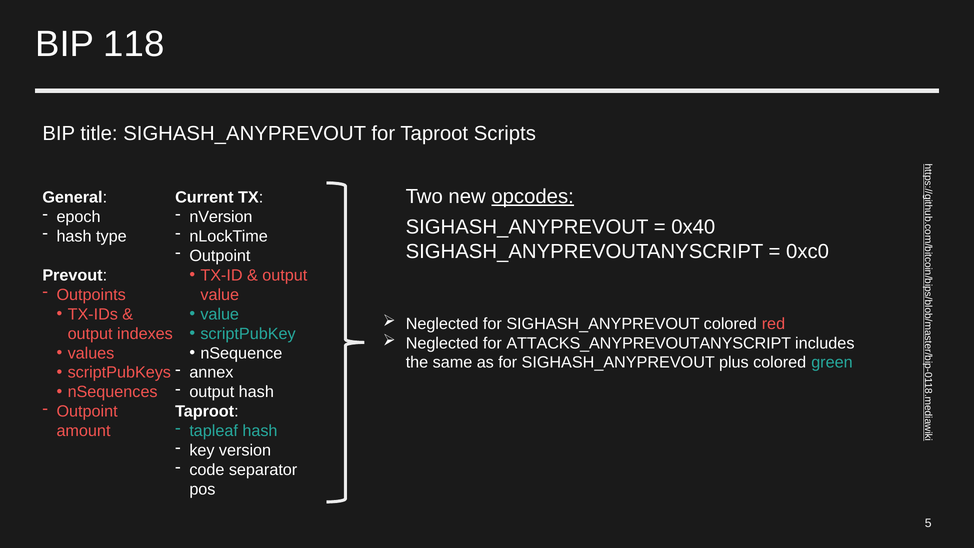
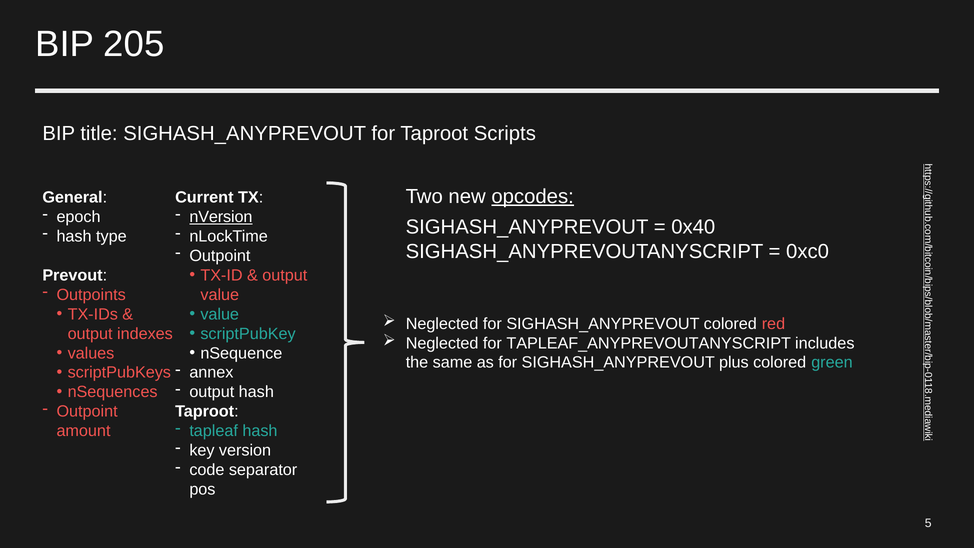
118: 118 -> 205 (134, 44)
nVersion underline: none -> present (221, 217)
ATTACKS_ANYPREVOUTANYSCRIPT: ATTACKS_ANYPREVOUTANYSCRIPT -> TAPLEAF_ANYPREVOUTANYSCRIPT (649, 343)
